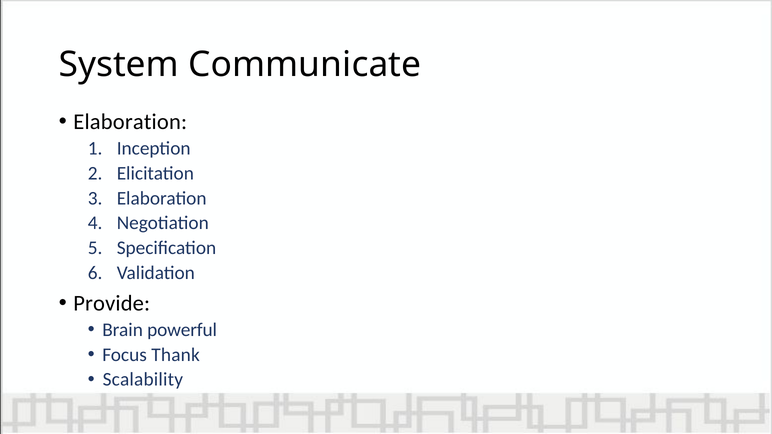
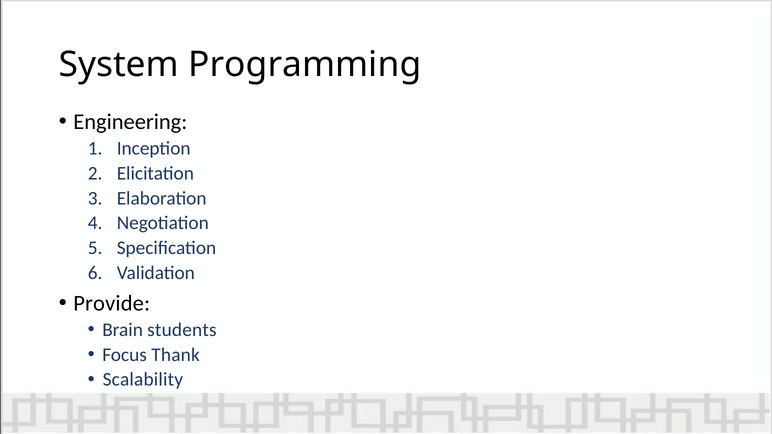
Communicate: Communicate -> Programming (305, 65)
Elaboration: Elaboration -> Engineering (130, 122)
powerful: powerful -> students (182, 330)
